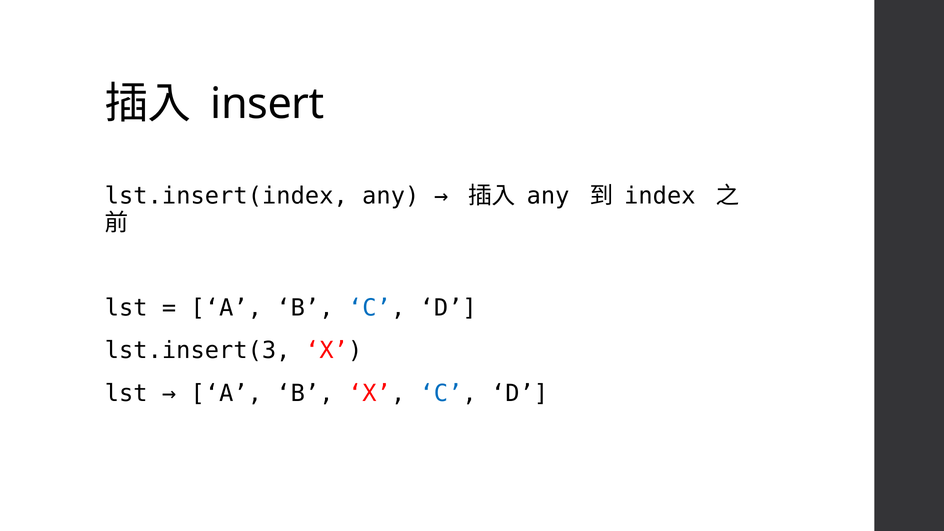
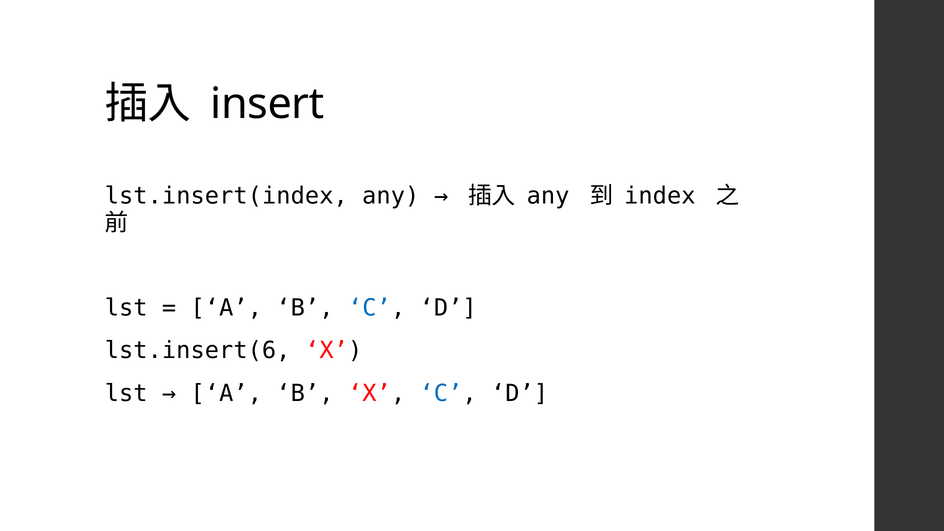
lst.insert(3: lst.insert(3 -> lst.insert(6 (198, 351)
